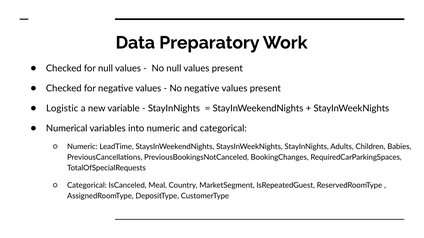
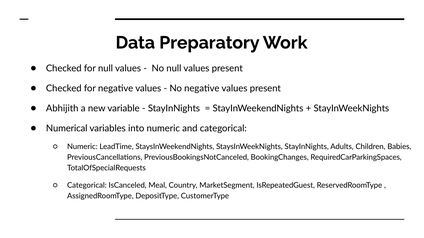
Logistic: Logistic -> Abhijith (62, 109)
